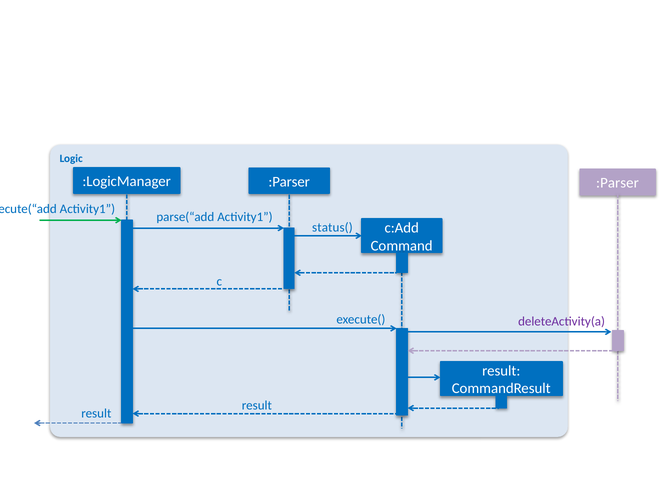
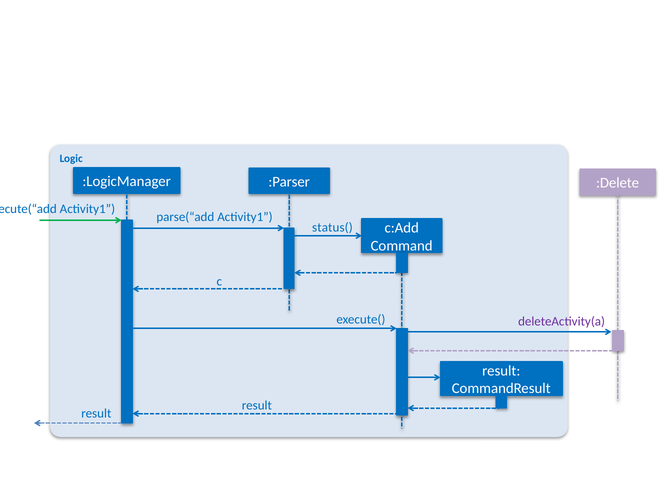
:Parser: :Parser -> :Delete (618, 183)
